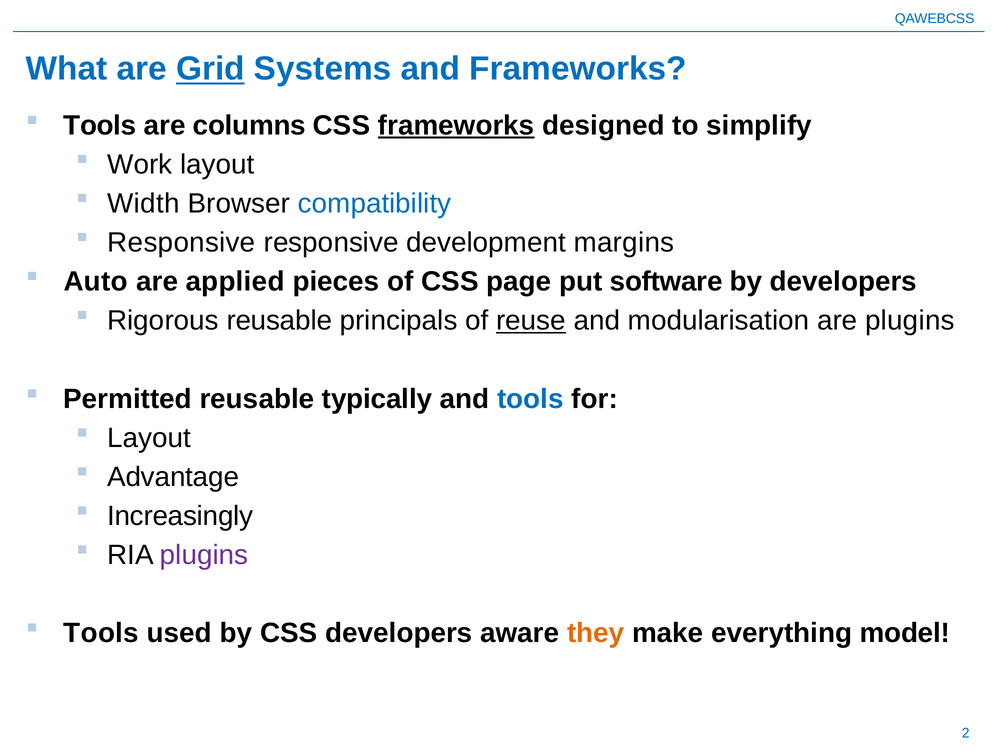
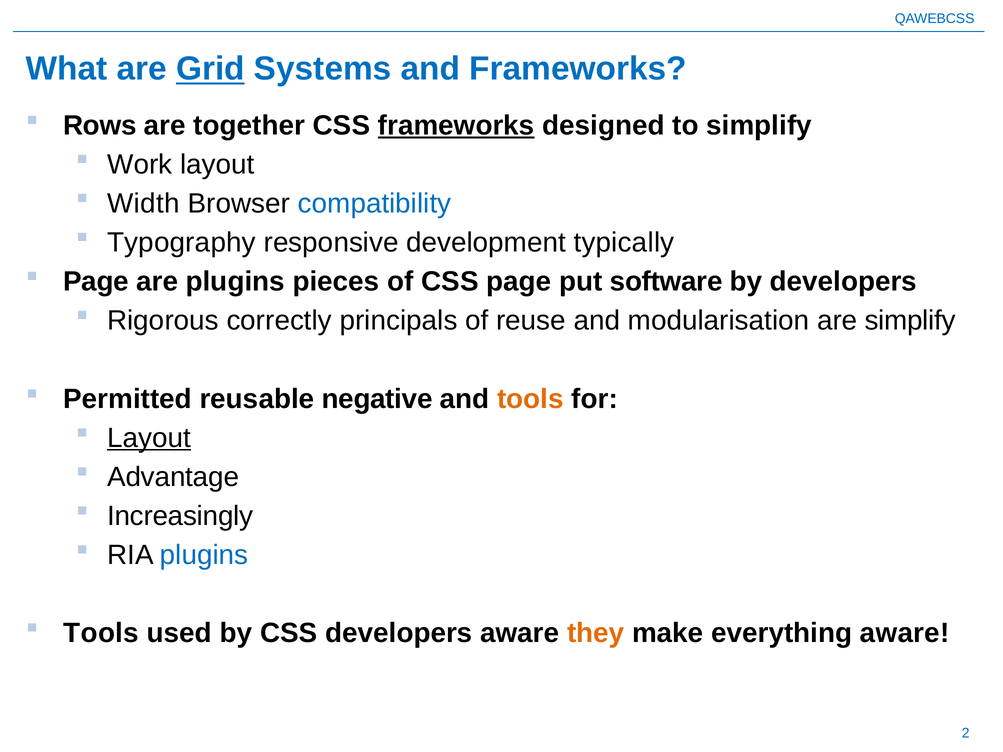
Tools: Tools -> Rows (100, 126)
columns: columns -> together (249, 126)
Responsive: Responsive -> Typography (181, 243)
margins: margins -> typically (624, 243)
Auto: Auto -> Page (96, 282)
are applied: applied -> plugins (235, 282)
Rigorous reusable: reusable -> correctly (279, 321)
reuse underline: present -> none (531, 321)
are plugins: plugins -> simplify (910, 321)
typically: typically -> negative (377, 399)
tools colour: blue -> orange (530, 399)
Layout underline: none -> present (149, 438)
plugins colour: purple -> blue (204, 555)
everything model: model -> aware (905, 633)
